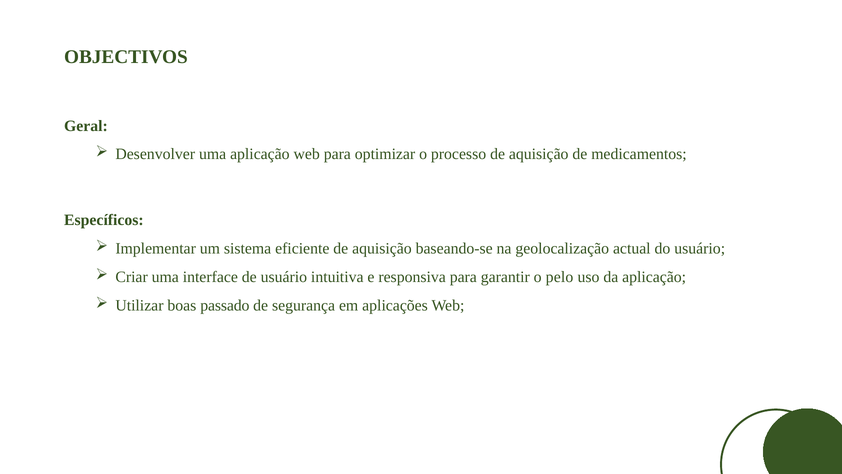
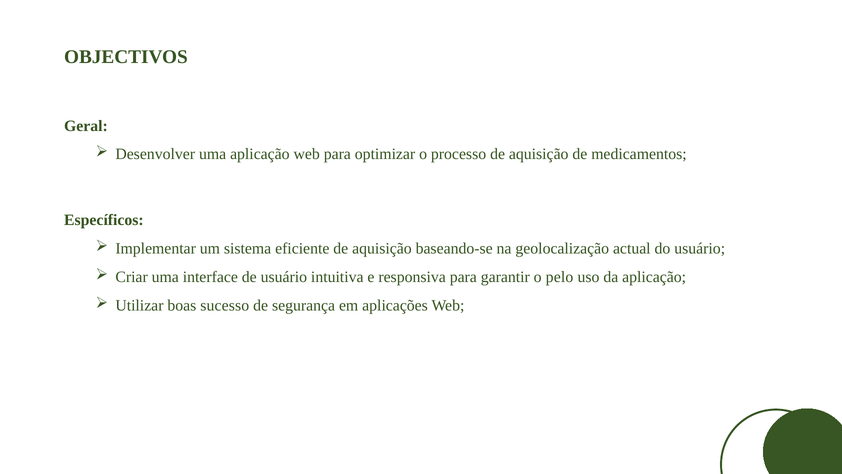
passado: passado -> sucesso (225, 305)
